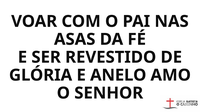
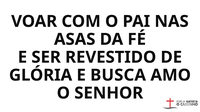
ANELO: ANELO -> BUSCA (118, 75)
